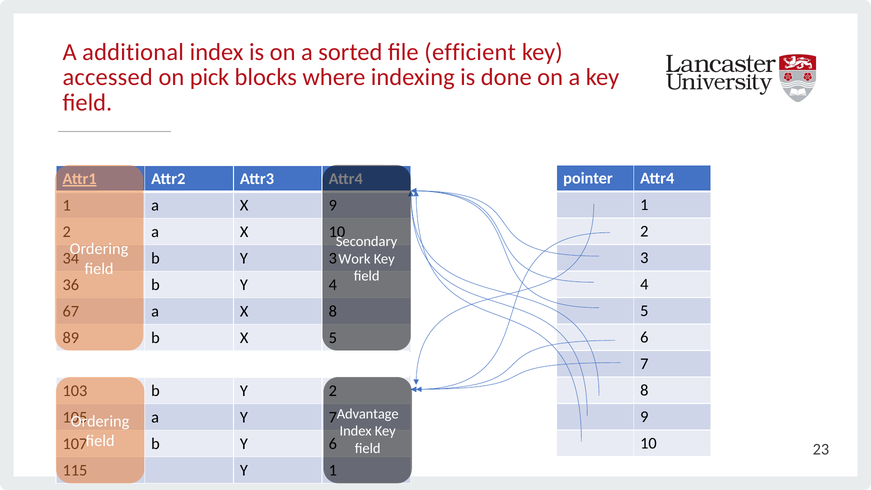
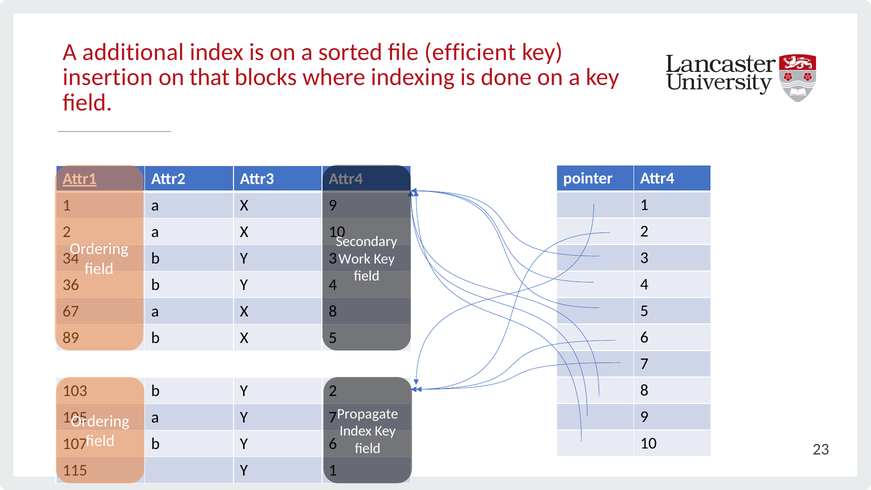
accessed: accessed -> insertion (108, 77)
pick: pick -> that (210, 77)
Advantage: Advantage -> Propagate (368, 414)
